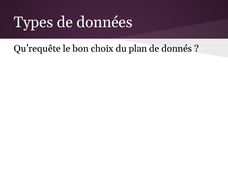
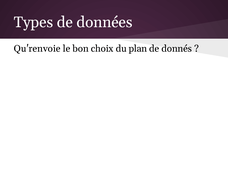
Qu'requête: Qu'requête -> Qu'renvoie (37, 49)
